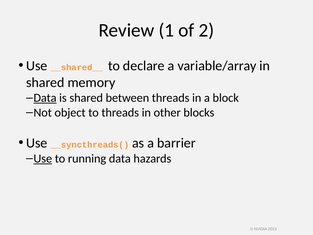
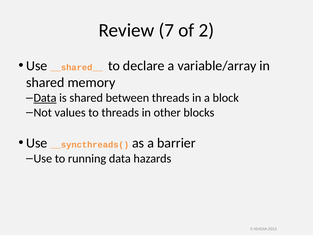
1: 1 -> 7 (166, 30)
object: object -> values (70, 112)
Use underline: present -> none (43, 158)
